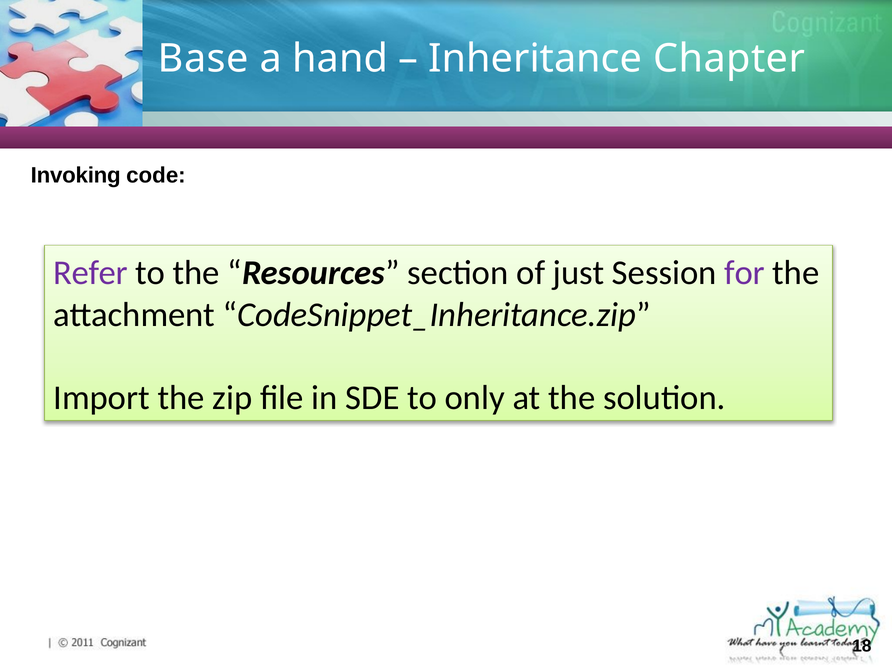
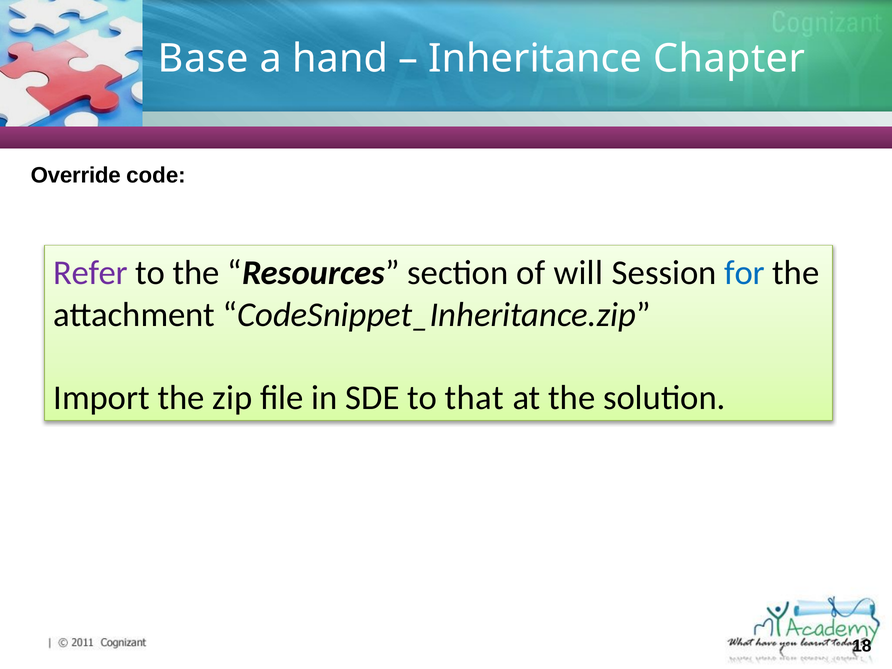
Invoking: Invoking -> Override (76, 175)
just: just -> will (578, 273)
for colour: purple -> blue (745, 273)
only: only -> that (475, 398)
